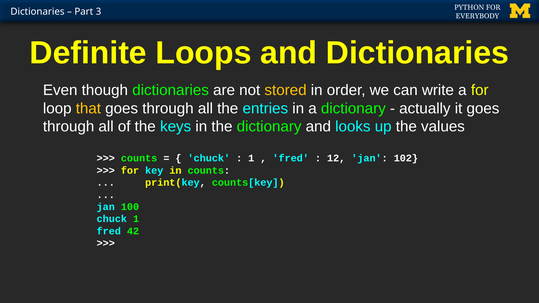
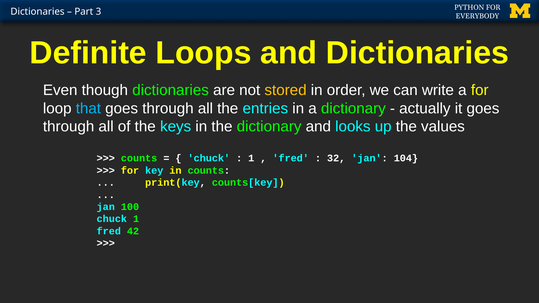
that colour: yellow -> light blue (88, 108)
12: 12 -> 32 (336, 158)
102: 102 -> 104 (406, 158)
